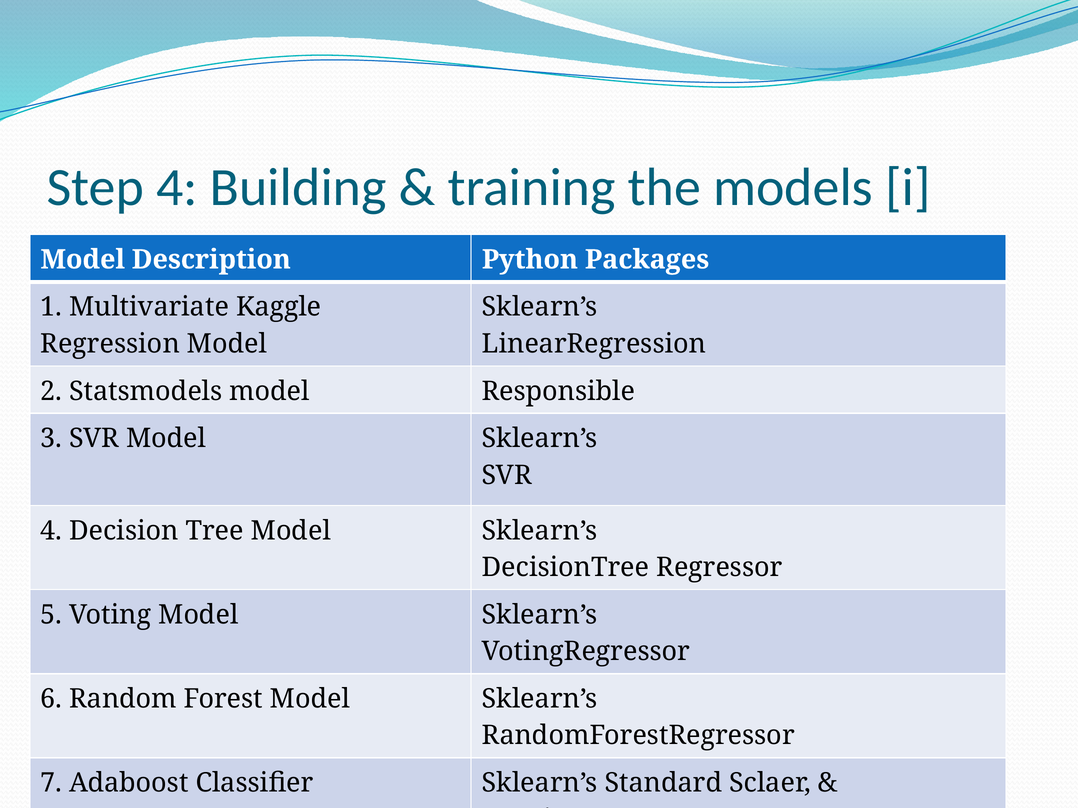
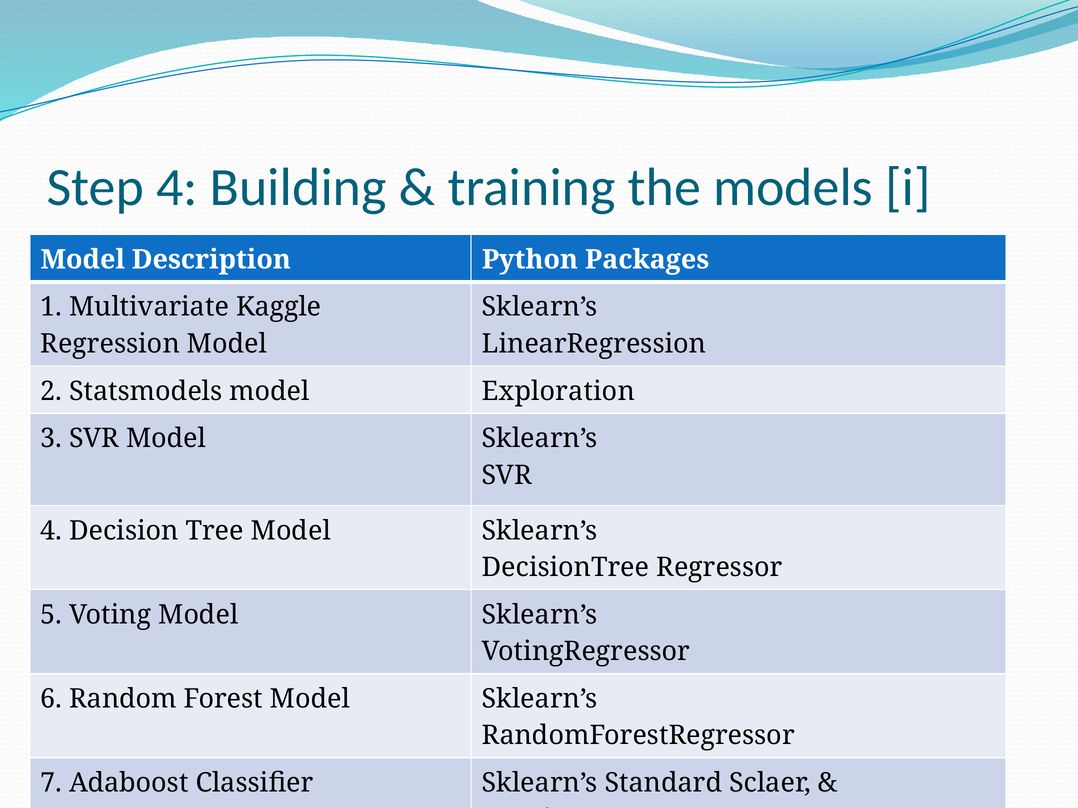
Responsible: Responsible -> Exploration (558, 391)
